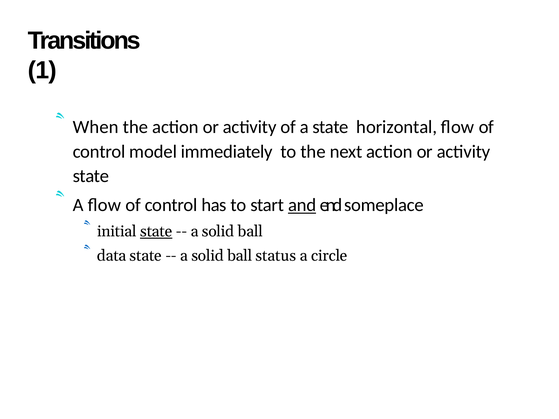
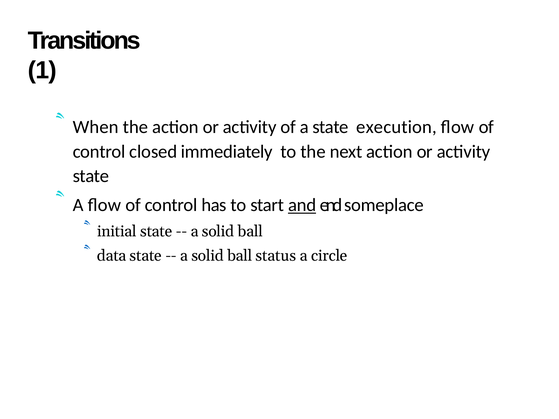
horizontal: horizontal -> execution (397, 127)
model: model -> closed (153, 152)
state underline: present -> none (156, 232)
